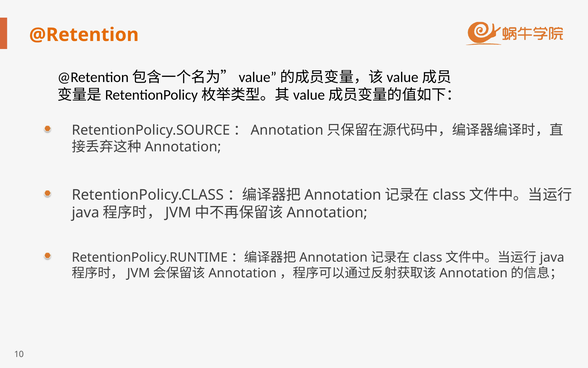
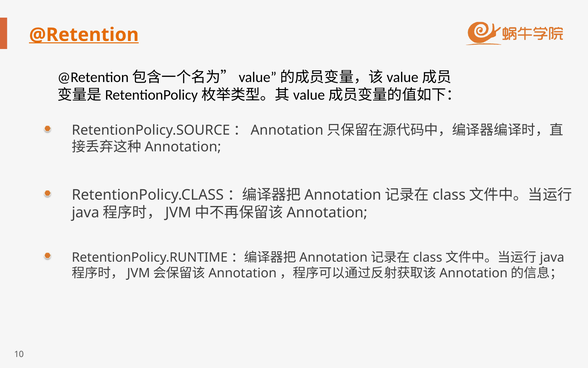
@Retention underline: none -> present (84, 35)
